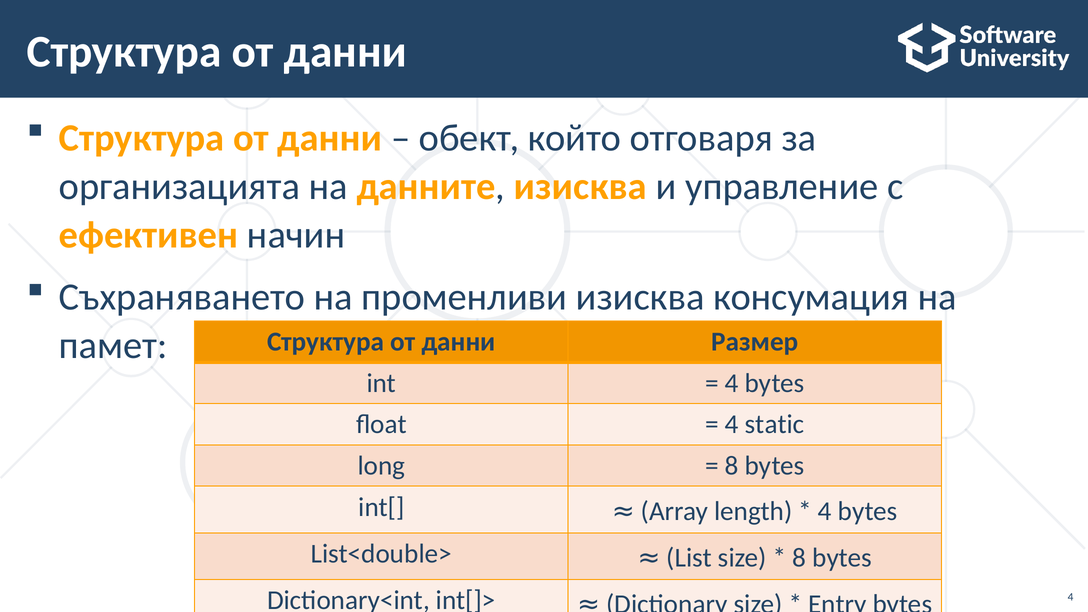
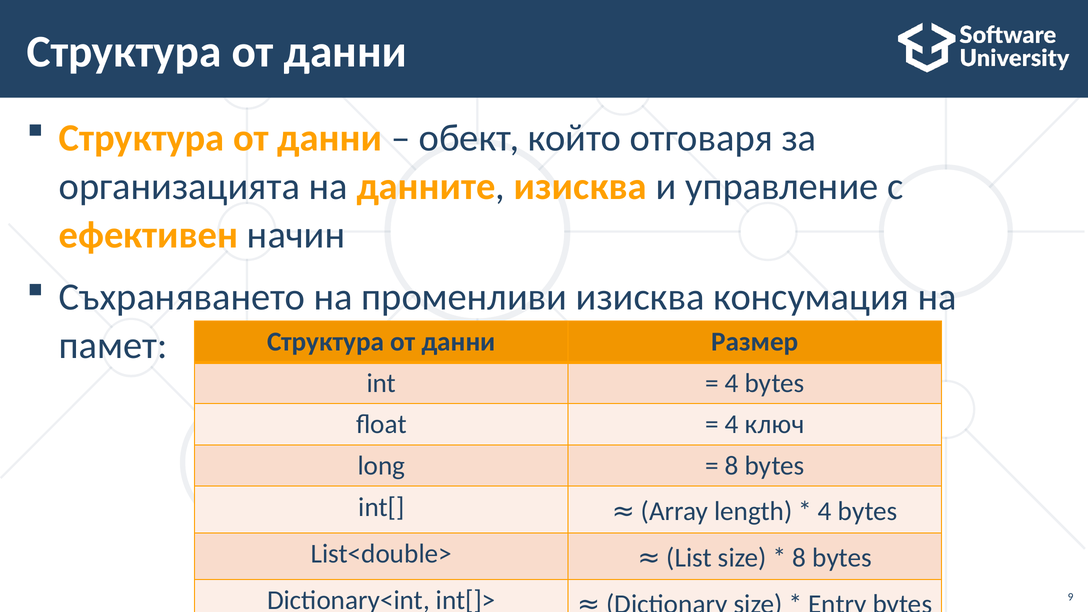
static: static -> ключ (775, 424)
4: 4 -> 9 (1071, 597)
